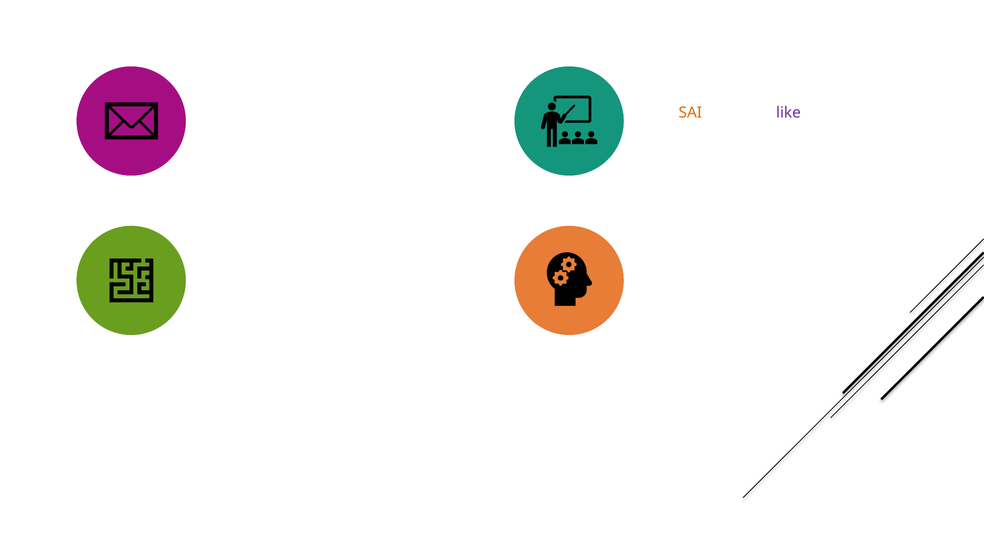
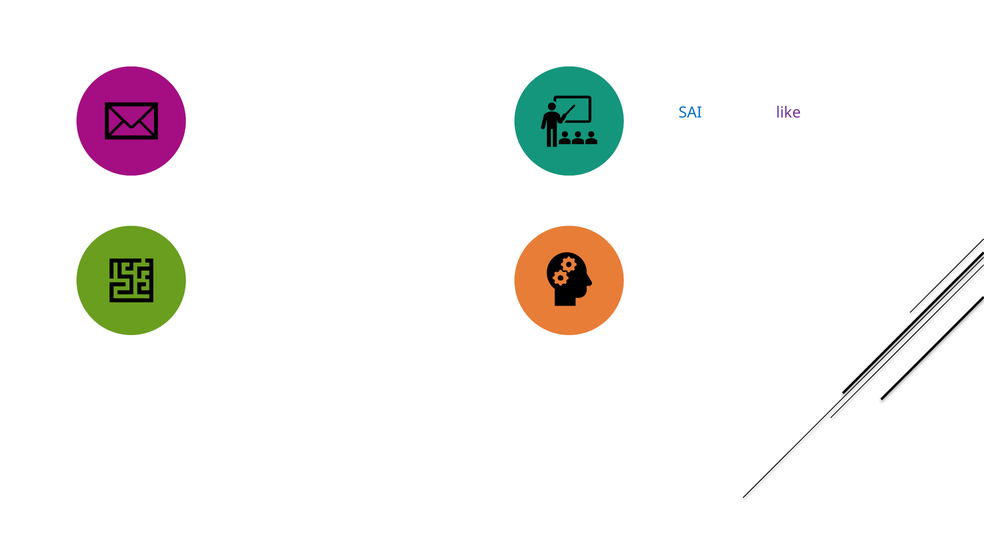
SAI colour: orange -> blue (690, 113)
